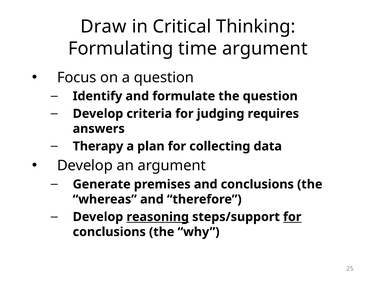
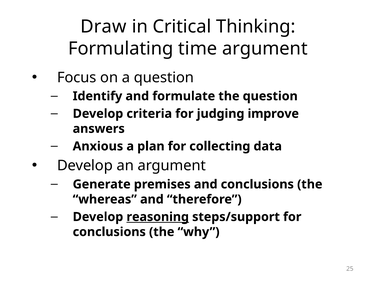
requires: requires -> improve (273, 114)
Therapy: Therapy -> Anxious (98, 146)
for underline: present -> none (292, 217)
